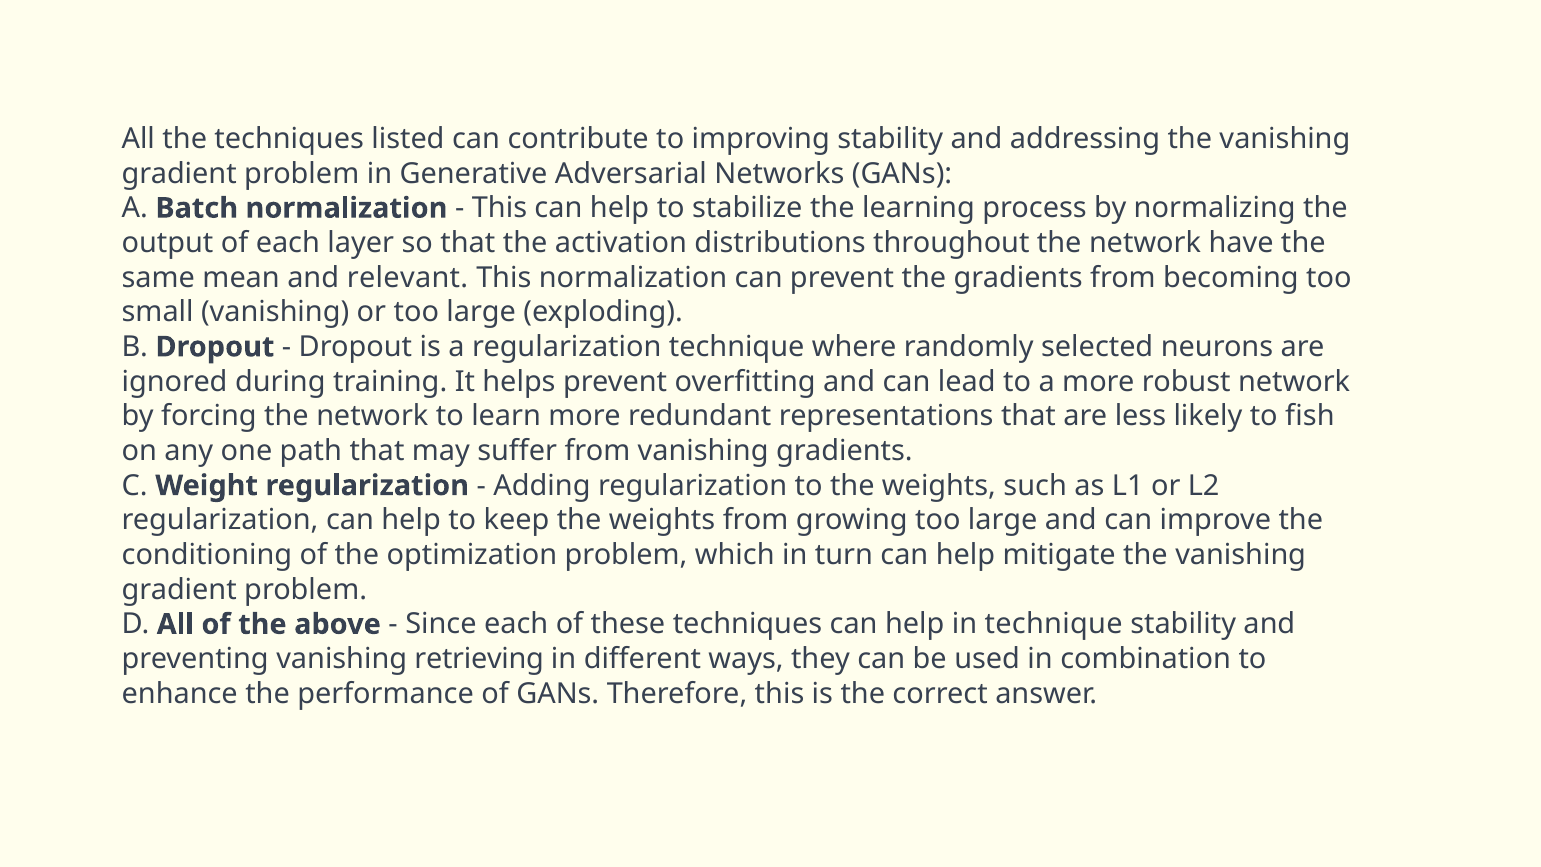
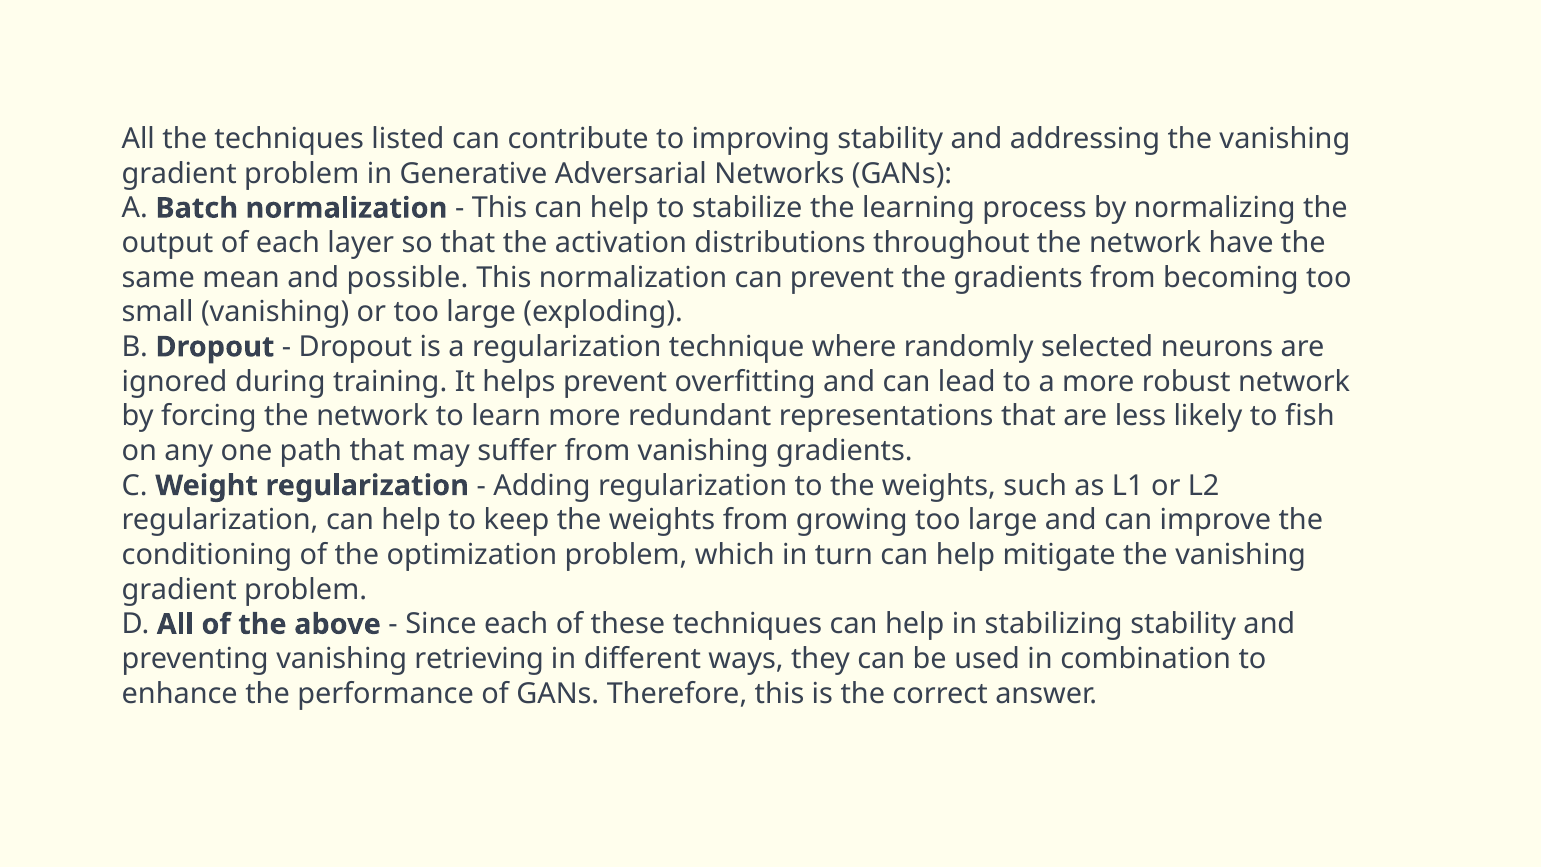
relevant: relevant -> possible (408, 277)
in technique: technique -> stabilizing (1054, 624)
